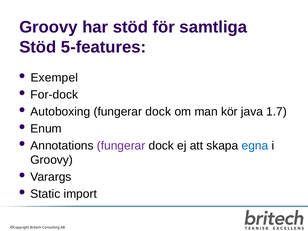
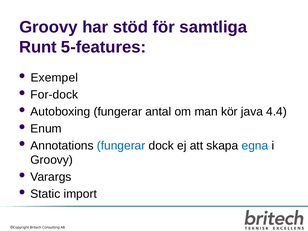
Stöd: Stöd -> Runt (38, 47)
Autoboxing fungerar dock: dock -> antal (158, 112)
1.7: 1.7 -> 4.4 (277, 112)
fungerar colour: purple -> blue (121, 146)
